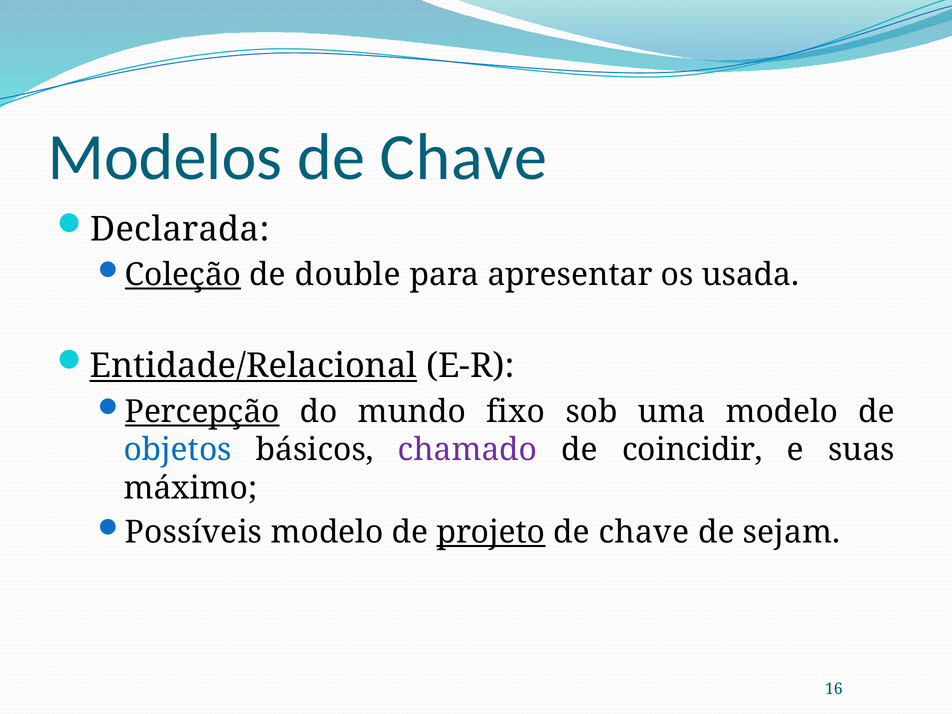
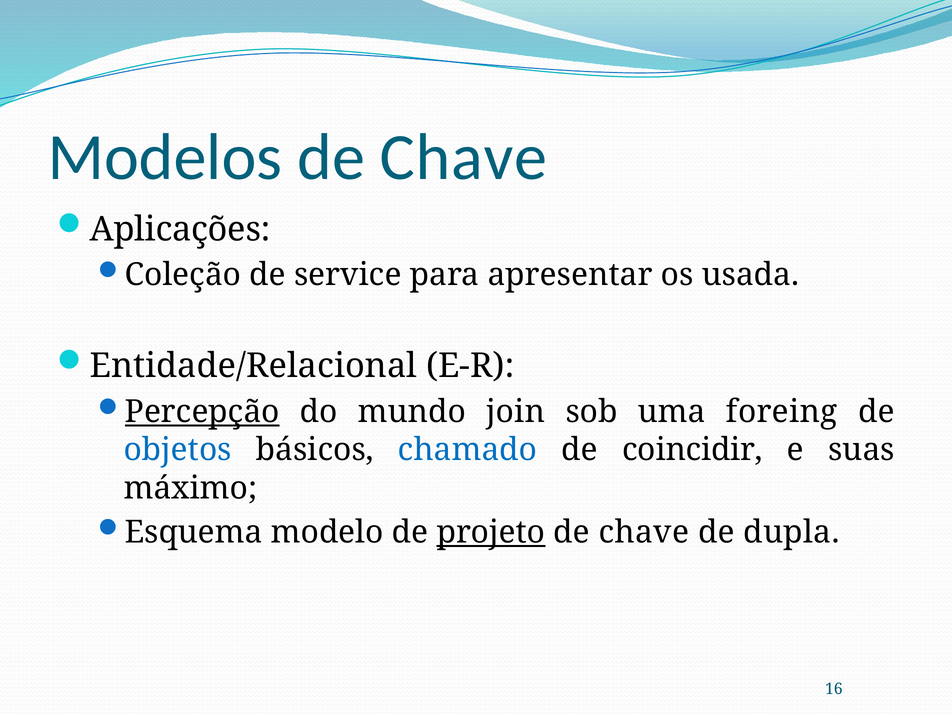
Declarada: Declarada -> Aplicações (180, 229)
Coleção underline: present -> none (183, 275)
double: double -> service (348, 275)
Entidade/Relacional underline: present -> none (253, 366)
fixo: fixo -> join (516, 412)
uma modelo: modelo -> foreing (782, 412)
chamado colour: purple -> blue (468, 450)
Possíveis: Possíveis -> Esquema (194, 533)
sejam: sejam -> dupla (791, 533)
